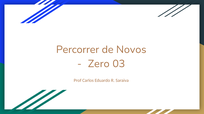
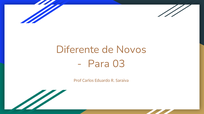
Percorrer: Percorrer -> Diferente (78, 50)
Zero: Zero -> Para (99, 64)
